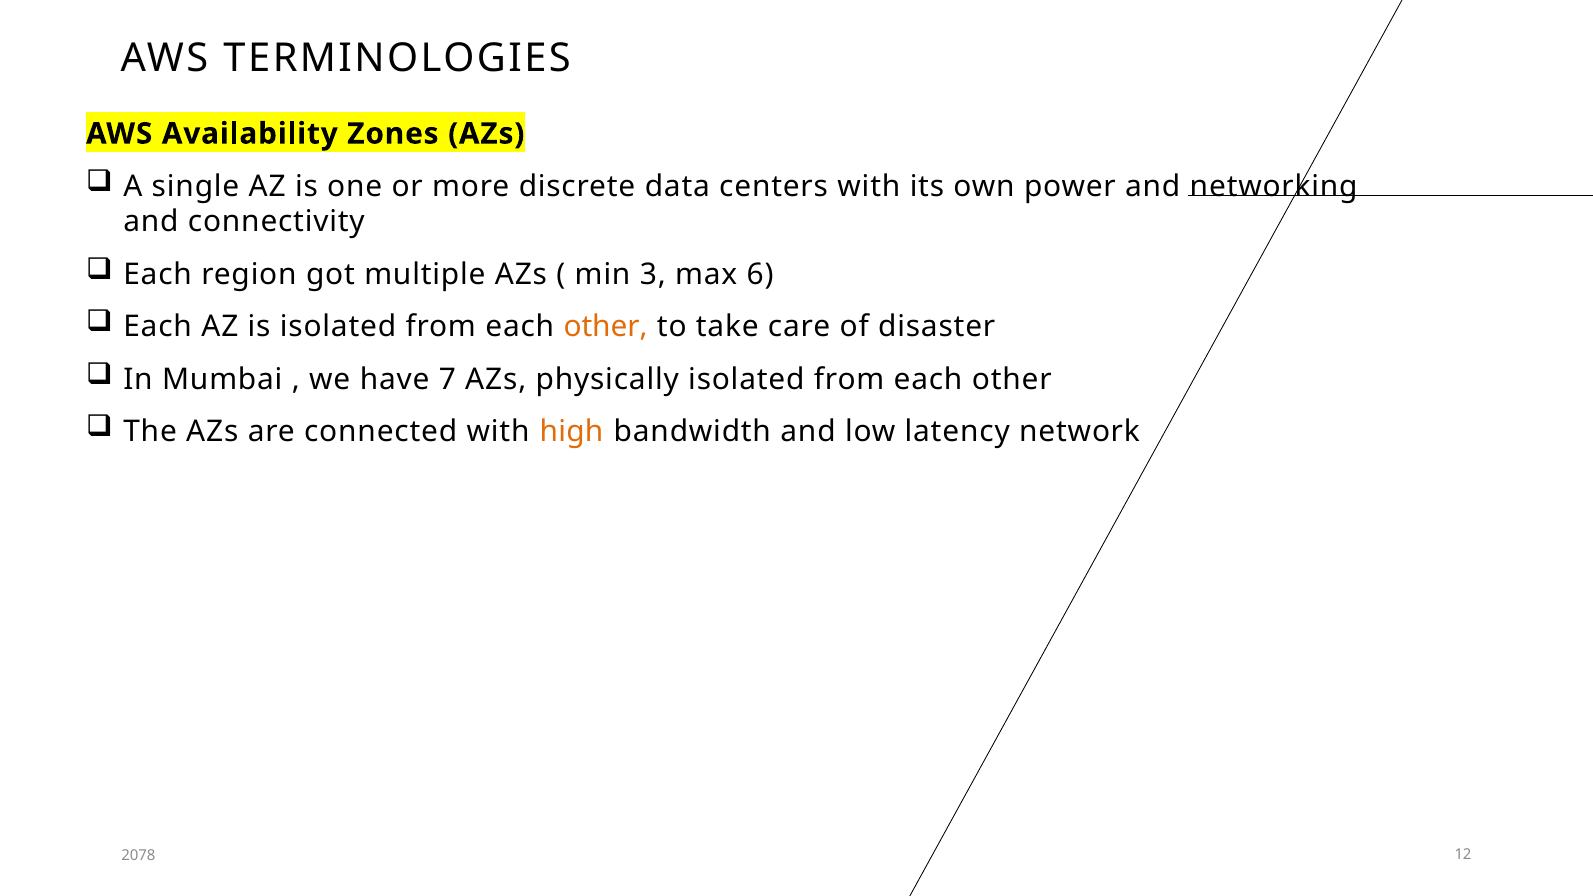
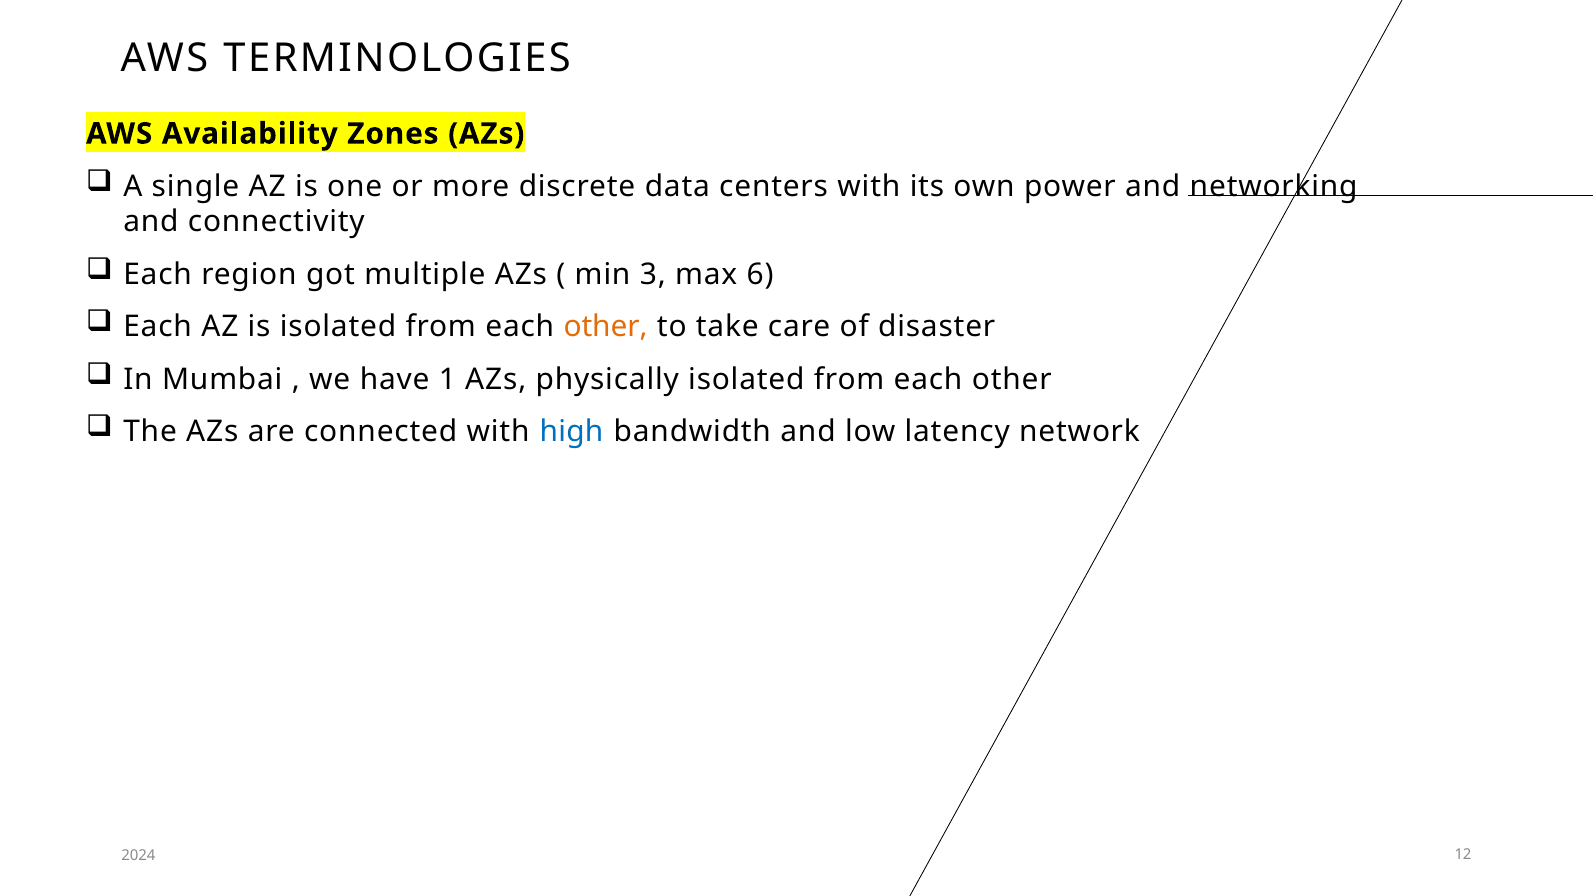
7: 7 -> 1 (447, 379)
high colour: orange -> blue (571, 432)
2078: 2078 -> 2024 (138, 855)
